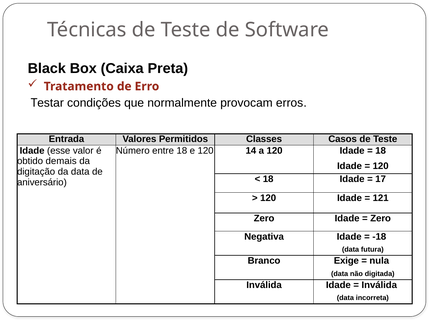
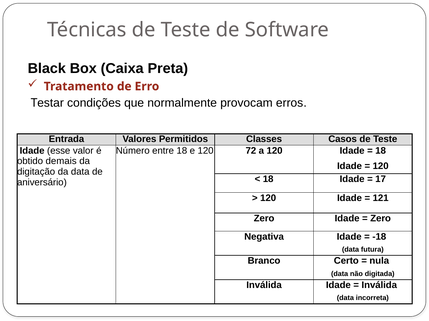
14: 14 -> 72 (251, 151)
Exige: Exige -> Certo (346, 261)
